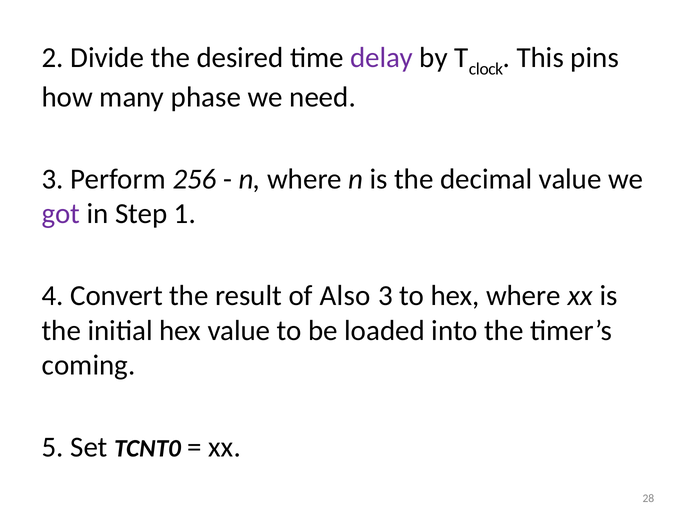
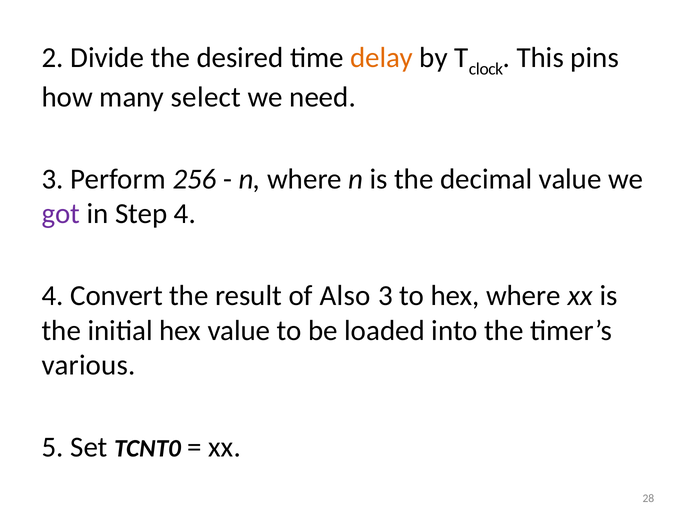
delay colour: purple -> orange (382, 58)
phase: phase -> select (206, 97)
Step 1: 1 -> 4 (185, 214)
coming: coming -> various (89, 365)
